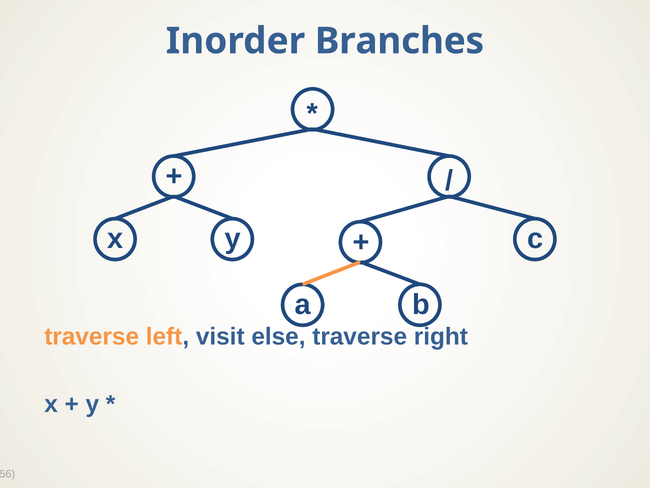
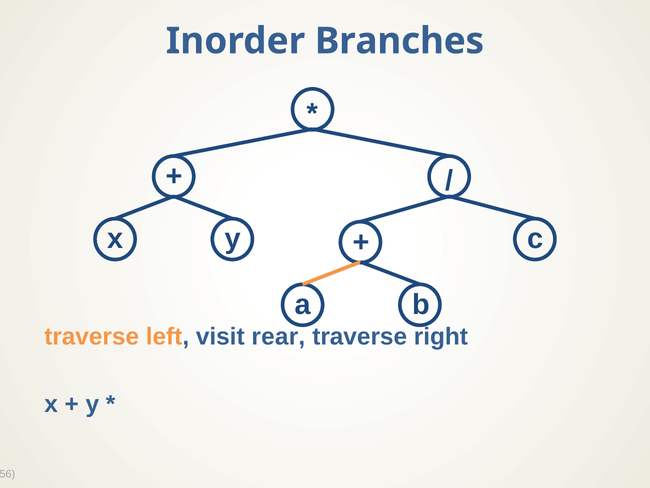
else: else -> rear (278, 337)
